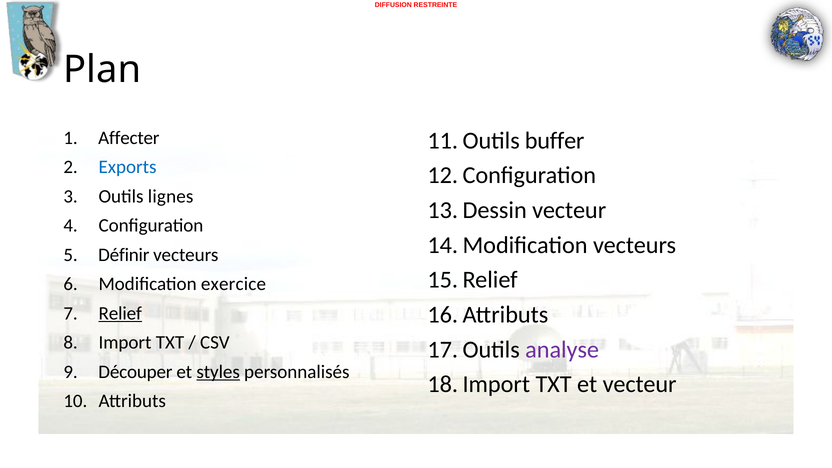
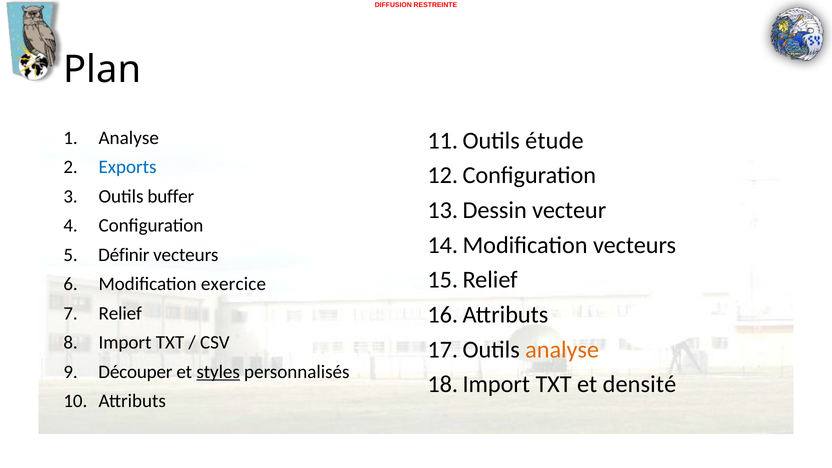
Affecter: Affecter -> Analyse (129, 138)
buffer: buffer -> étude (554, 141)
lignes: lignes -> buffer (171, 196)
Relief underline: present -> none (120, 313)
analyse colour: purple -> orange (562, 350)
et vecteur: vecteur -> densité (639, 384)
